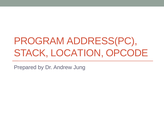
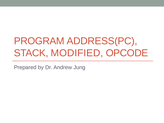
LOCATION: LOCATION -> MODIFIED (77, 53)
